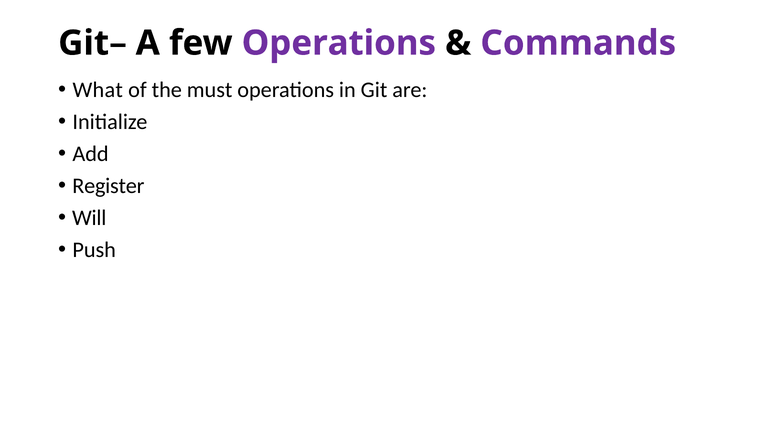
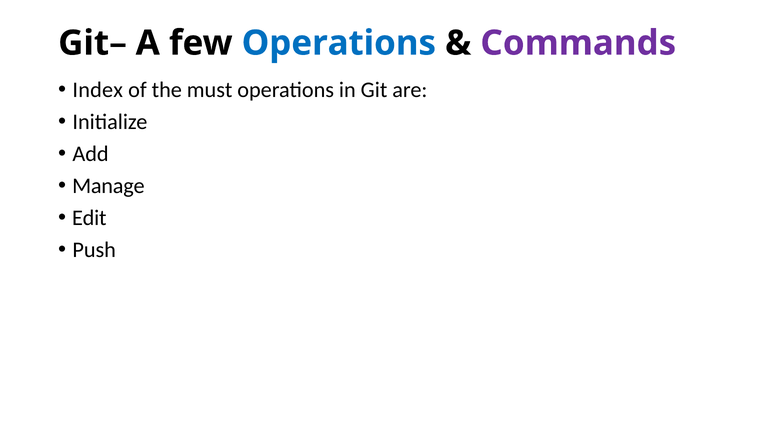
Operations colour: purple -> blue (339, 43)
What: What -> Index (98, 90)
Register: Register -> Manage (108, 186)
Will: Will -> Edit (89, 218)
